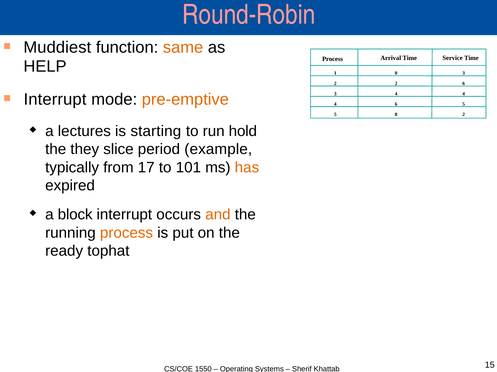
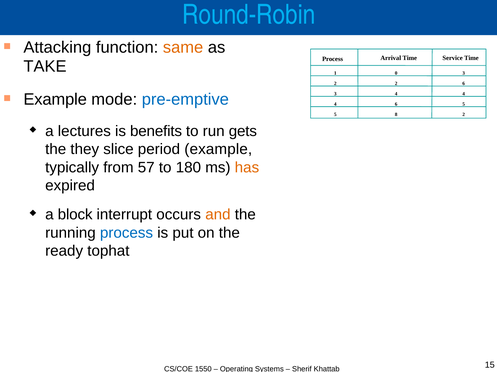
Round-Robin colour: pink -> light blue (249, 15)
Muddiest: Muddiest -> Attacking (57, 47)
HELP: HELP -> TAKE (45, 66)
Interrupt: Interrupt -> Example (55, 100)
pre-emptive colour: orange -> blue (185, 100)
starting: starting -> benefits (156, 131)
hold: hold -> gets (243, 131)
17: 17 -> 57 (146, 168)
101: 101 -> 180 (188, 168)
process colour: orange -> blue (127, 233)
